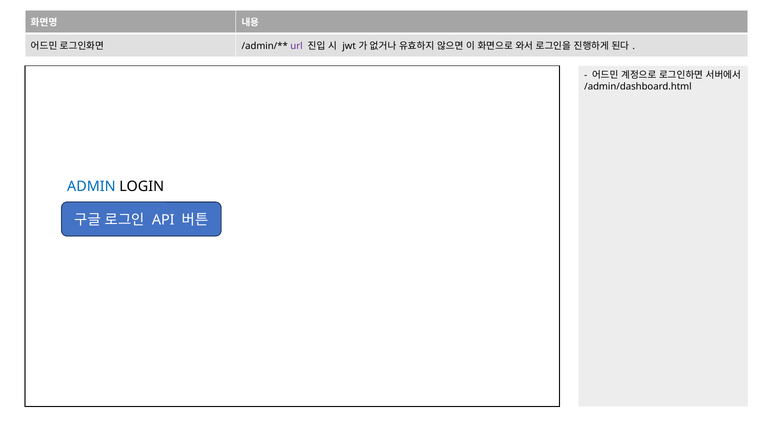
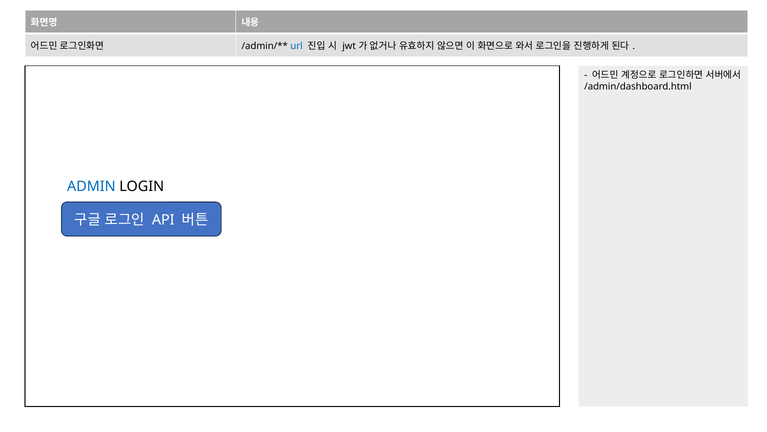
url colour: purple -> blue (297, 46)
